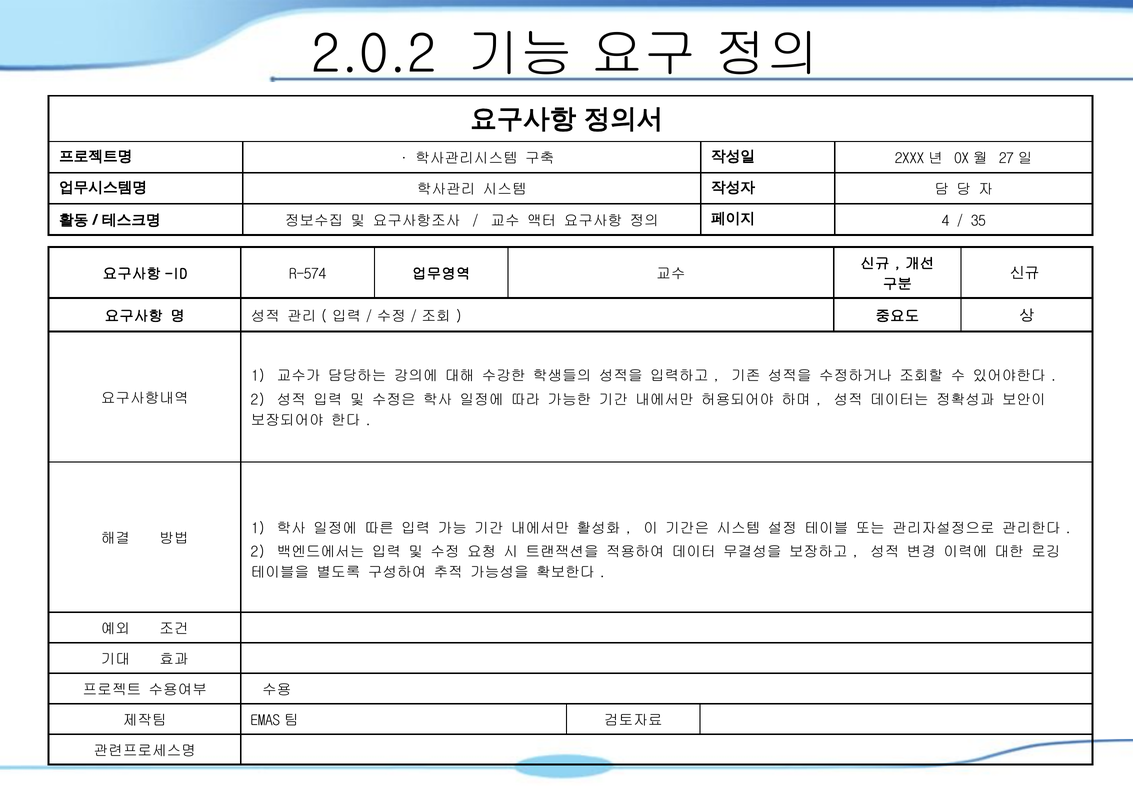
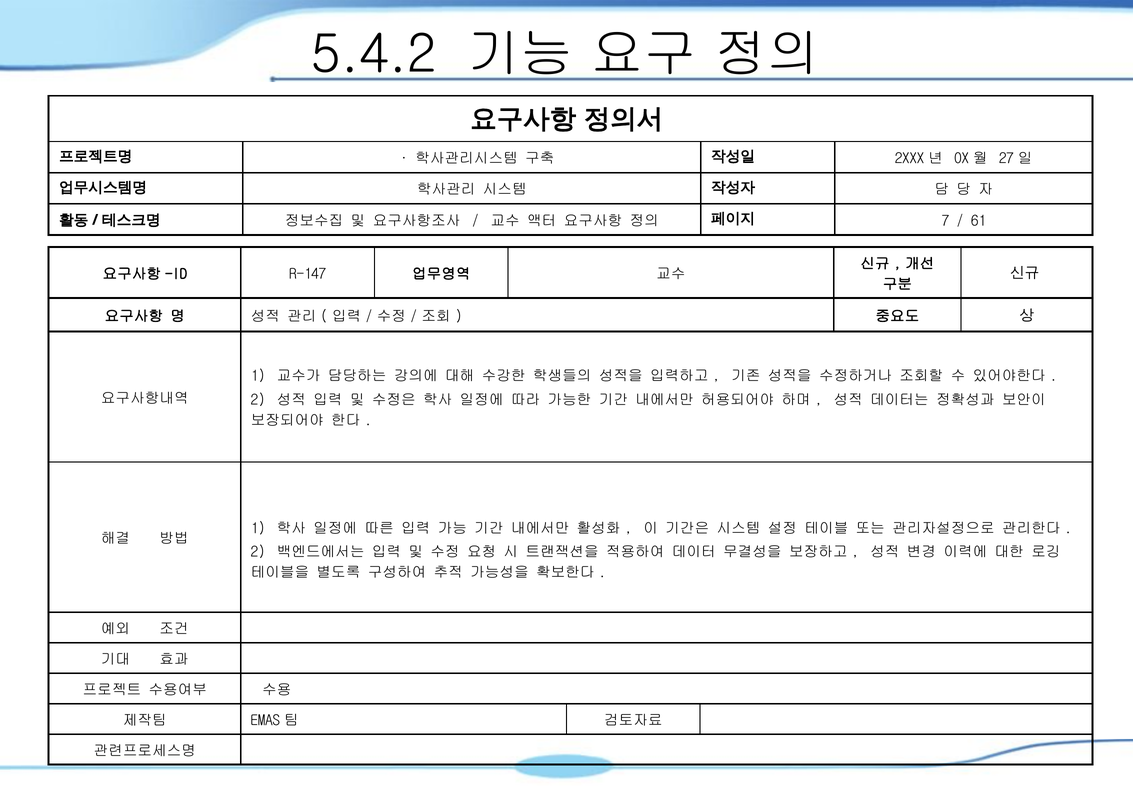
2.0.2: 2.0.2 -> 5.4.2 (374, 54)
4: 4 -> 7 (945, 221)
35: 35 -> 61 (978, 221)
R-574: R-574 -> R-147 (308, 274)
